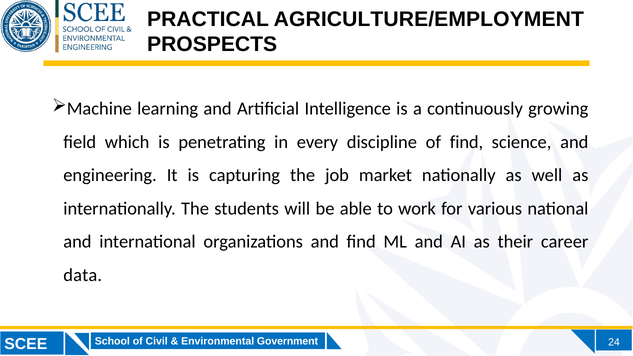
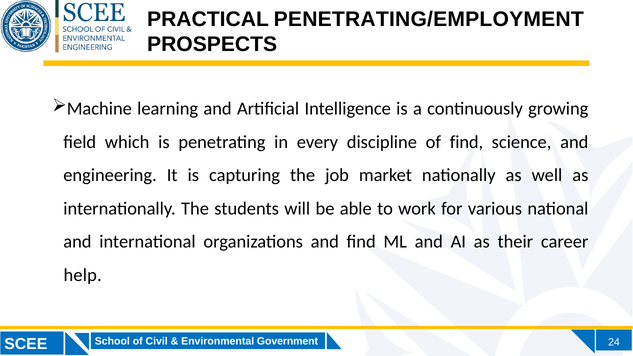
AGRICULTURE/EMPLOYMENT: AGRICULTURE/EMPLOYMENT -> PENETRATING/EMPLOYMENT (429, 19)
data: data -> help (83, 275)
